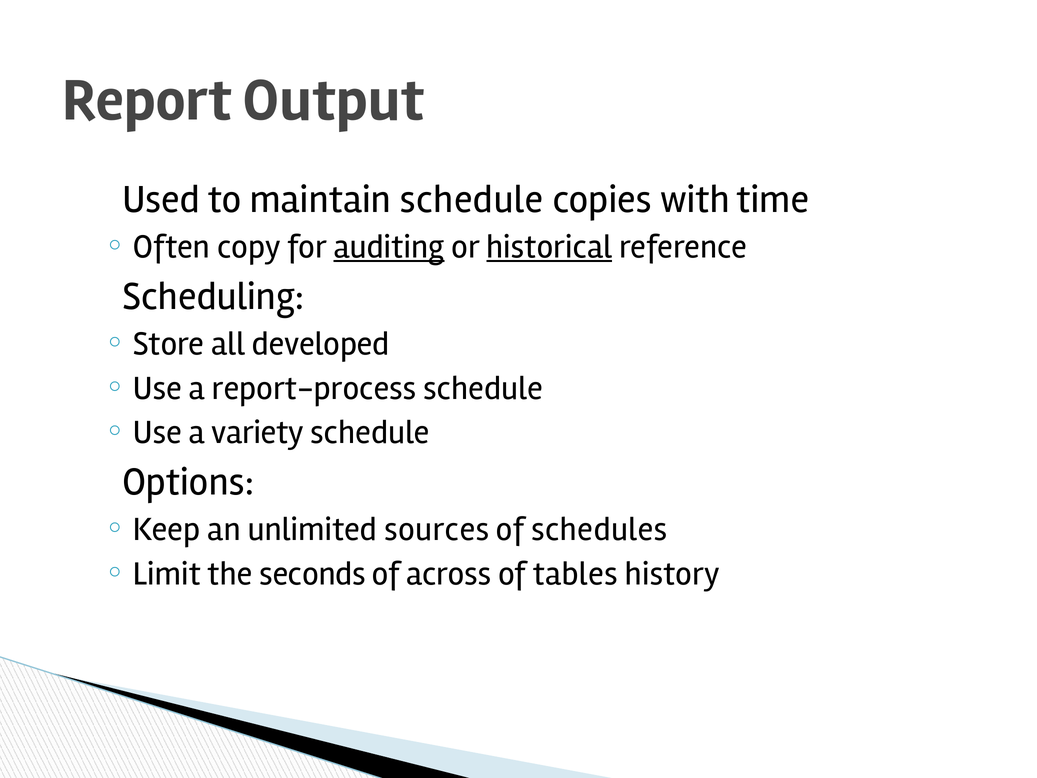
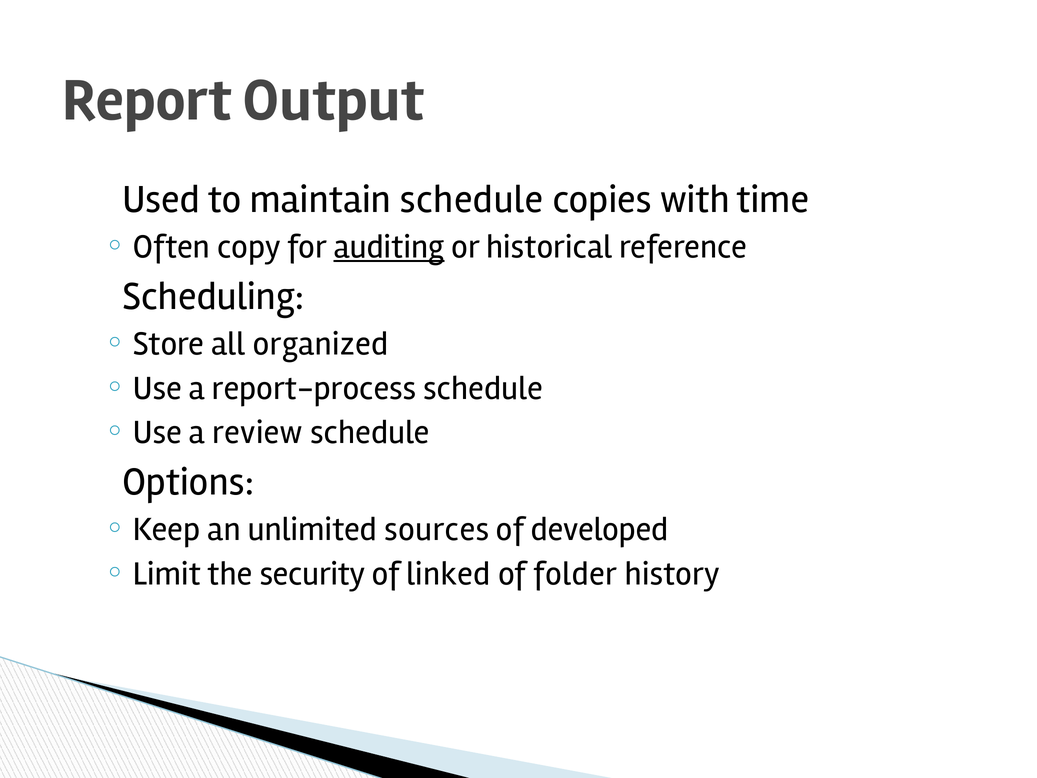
historical underline: present -> none (549, 247)
developed: developed -> organized (320, 344)
variety: variety -> review (257, 432)
schedules: schedules -> developed (600, 529)
seconds: seconds -> security (313, 574)
across: across -> linked (449, 574)
tables: tables -> folder (575, 574)
